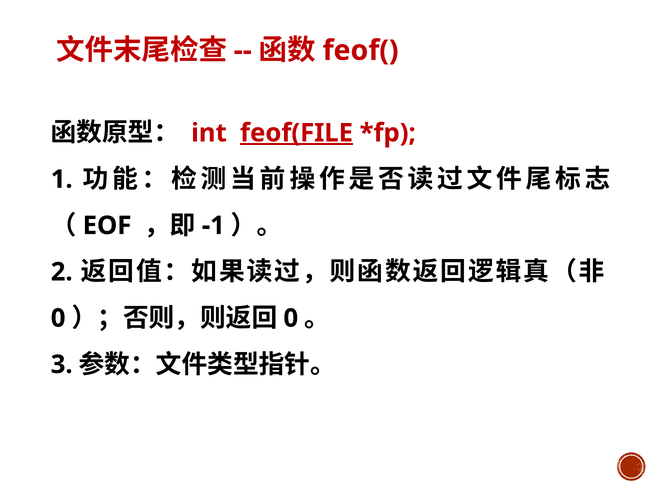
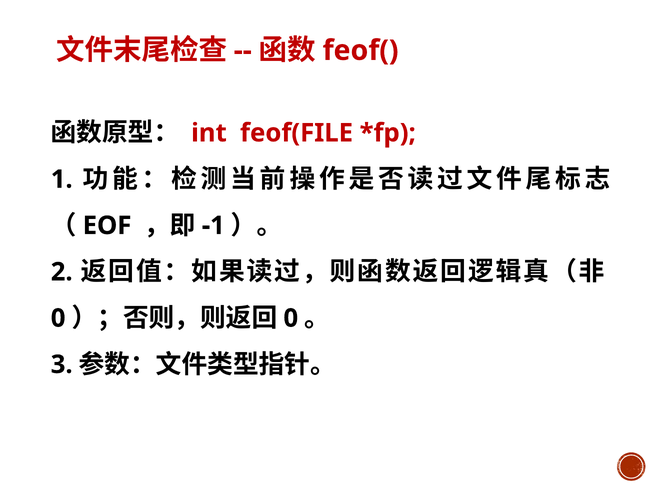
feof(FILE underline: present -> none (297, 133)
